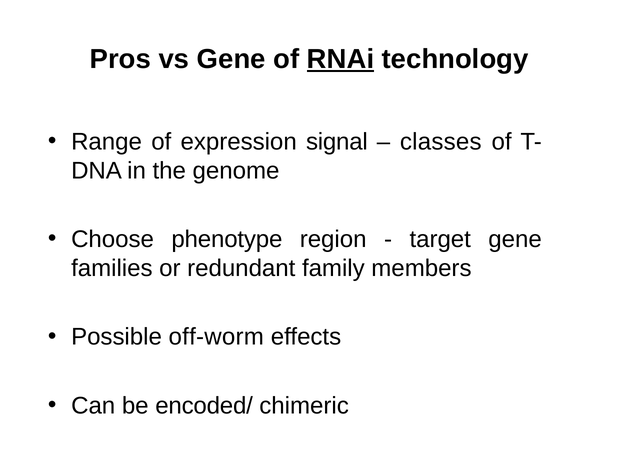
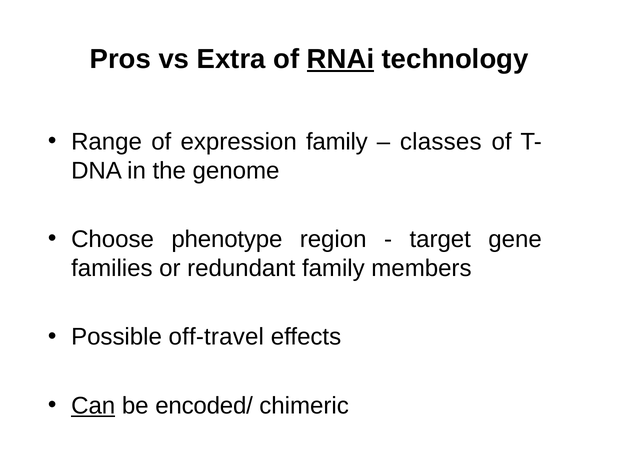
vs Gene: Gene -> Extra (231, 59)
expression signal: signal -> family (337, 142)
off-worm: off-worm -> off-travel (216, 337)
Can underline: none -> present (93, 406)
